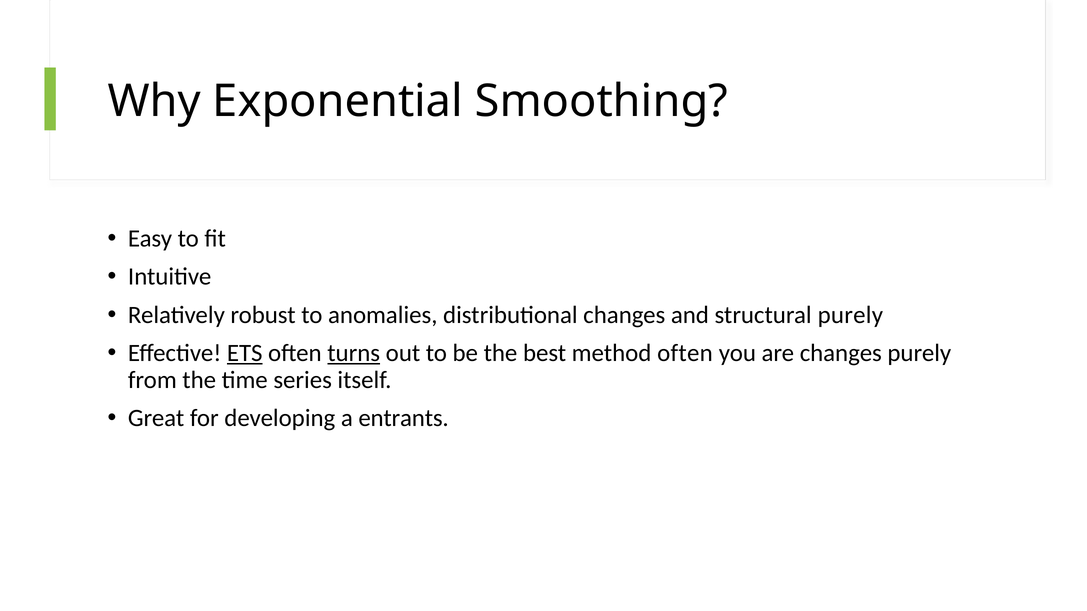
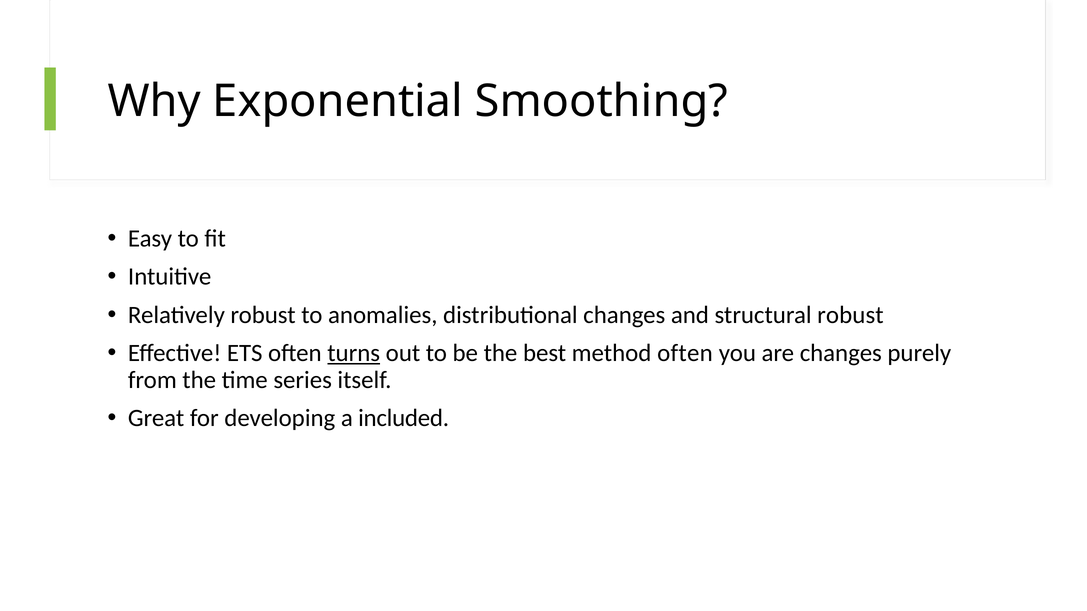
structural purely: purely -> robust (850, 315)
ETS underline: present -> none (245, 353)
entrants: entrants -> included (404, 418)
